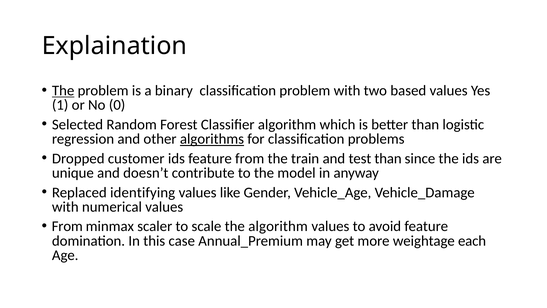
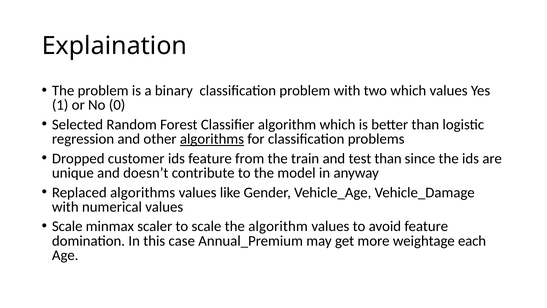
The underline: present -> none (63, 91)
two based: based -> which (408, 91)
Replaced identifying: identifying -> algorithms (143, 192)
From: From -> Scale (67, 226)
